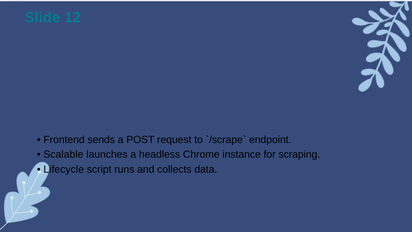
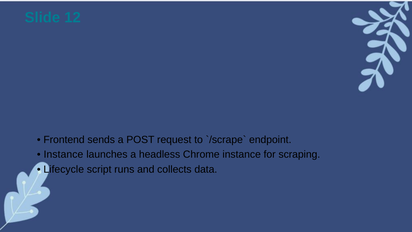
Scalable: Scalable -> Instance (63, 154)
